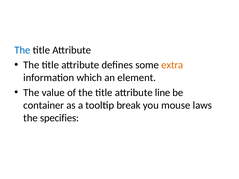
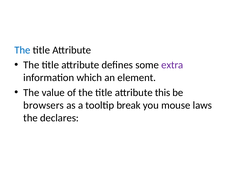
extra colour: orange -> purple (172, 65)
line: line -> this (163, 93)
container: container -> browsers (44, 105)
specifies: specifies -> declares (59, 118)
